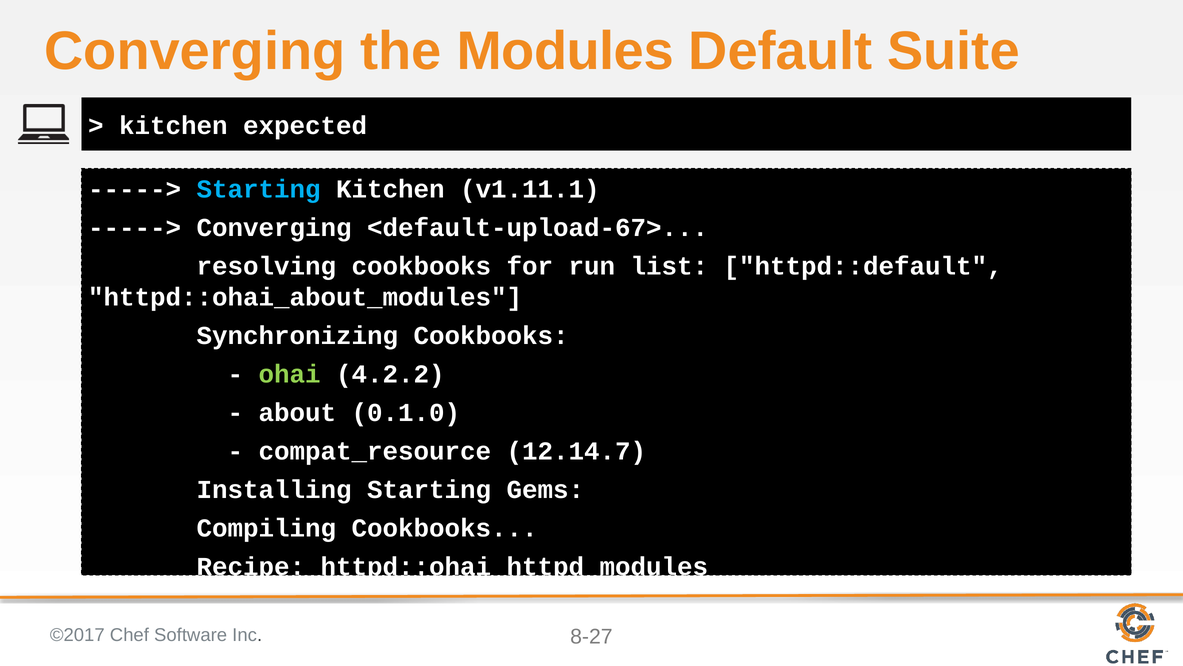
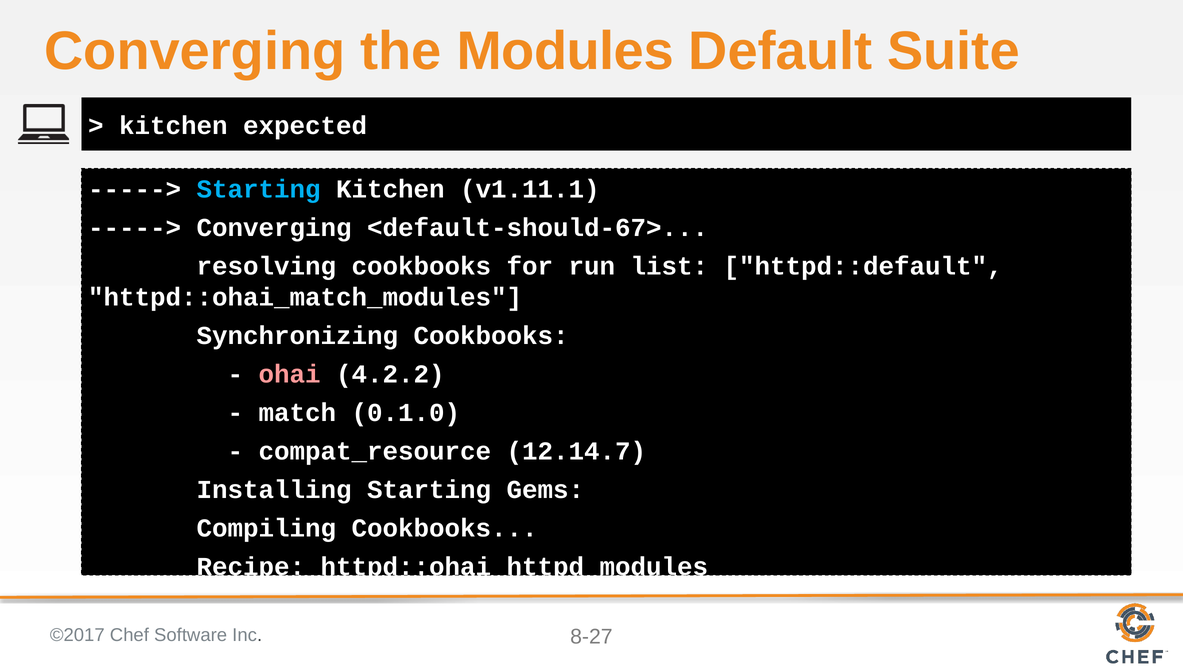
<default-upload-67>: <default-upload-67> -> <default-should-67> (538, 228)
httpd::ohai_about_modules: httpd::ohai_about_modules -> httpd::ohai_match_modules (305, 297)
ohai colour: light green -> pink (290, 374)
about: about -> match (297, 413)
